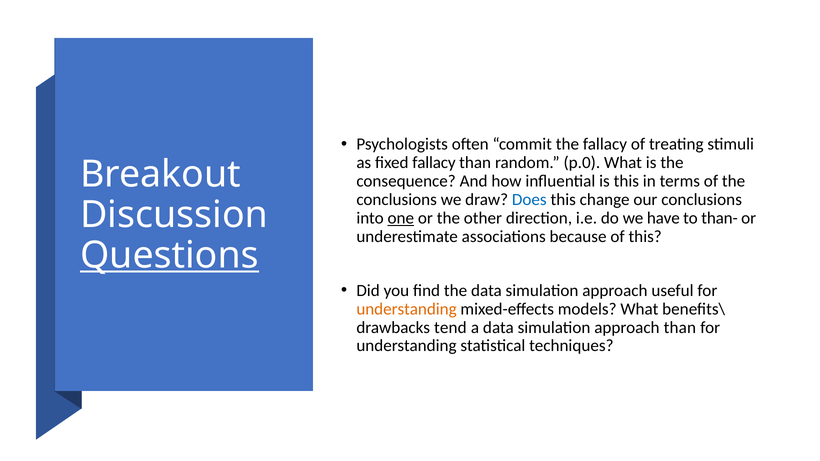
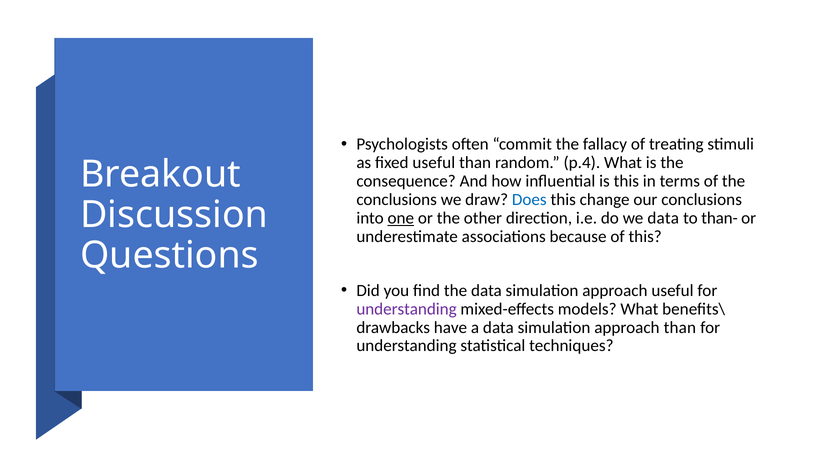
fixed fallacy: fallacy -> useful (434, 163)
p.0: p.0 -> p.4 (582, 163)
we have: have -> data (663, 218)
Questions underline: present -> none (169, 256)
understanding colour: orange -> purple (407, 309)
tend: tend -> have (450, 328)
